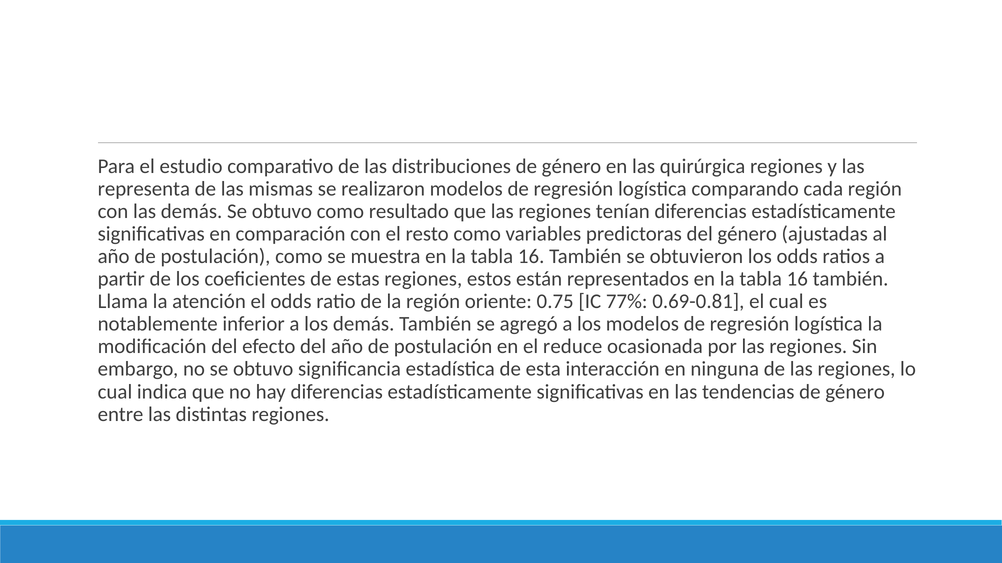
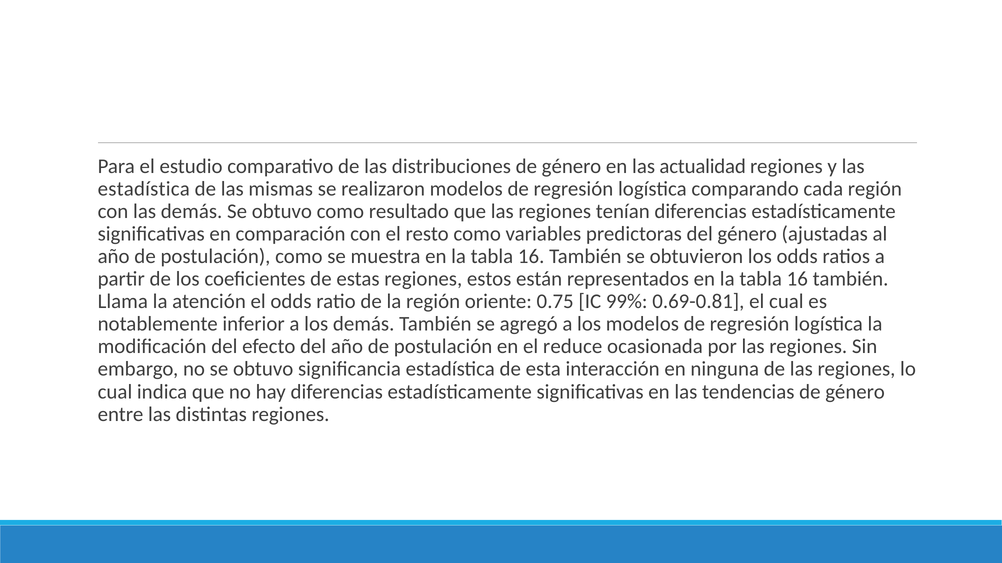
quirúrgica: quirúrgica -> actualidad (703, 167)
representa: representa -> estadística (144, 189)
77%: 77% -> 99% (627, 302)
